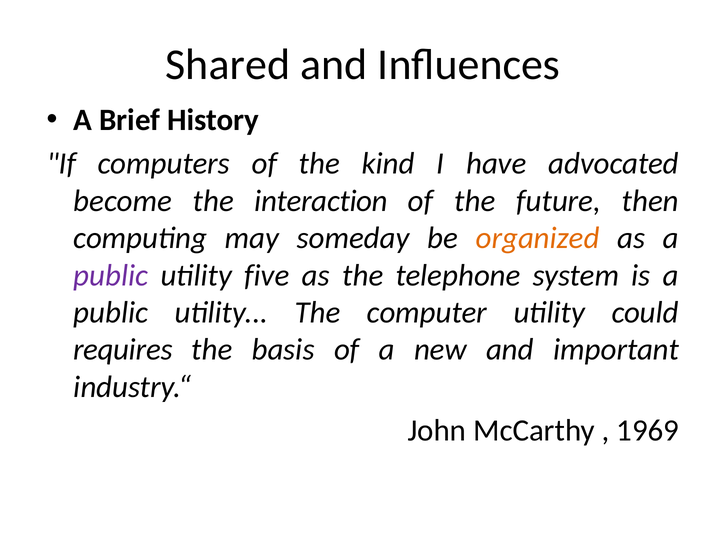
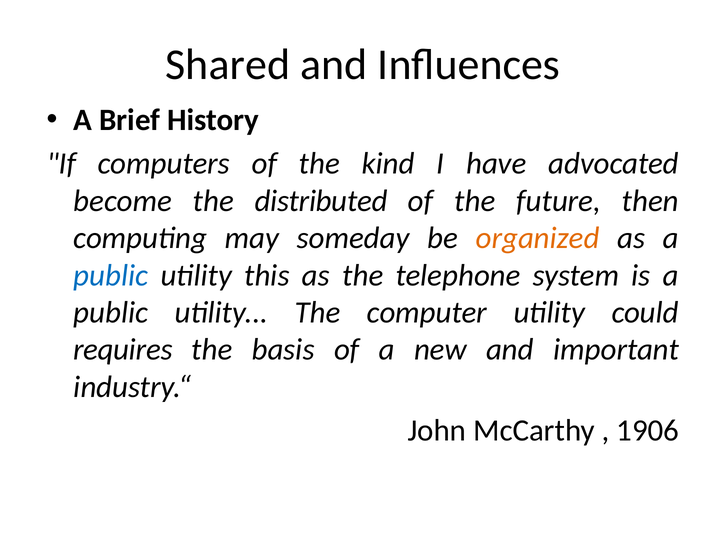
interaction: interaction -> distributed (321, 201)
public colour: purple -> blue (111, 275)
five: five -> this (267, 275)
1969: 1969 -> 1906 (648, 430)
